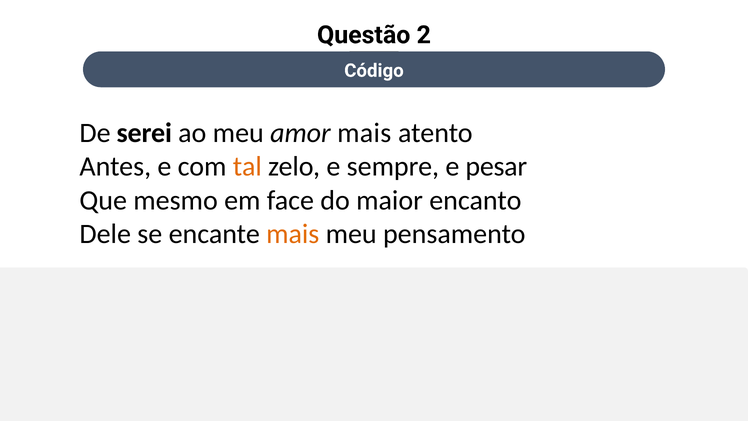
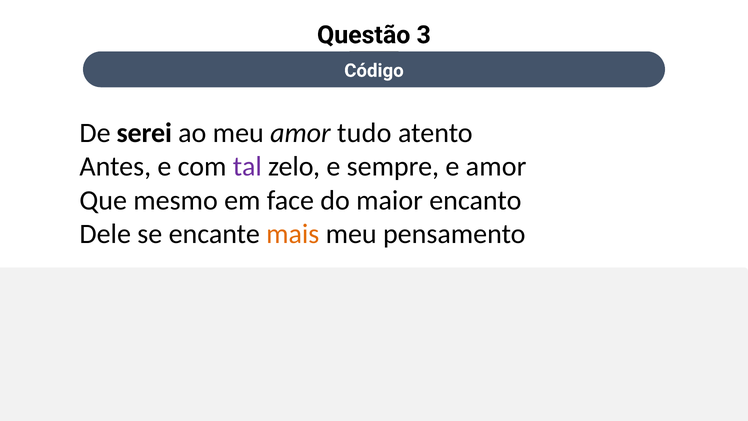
2: 2 -> 3 (424, 35)
amor mais: mais -> tudo (364, 133)
tal colour: orange -> purple (247, 167)
e pesar: pesar -> amor (496, 167)
